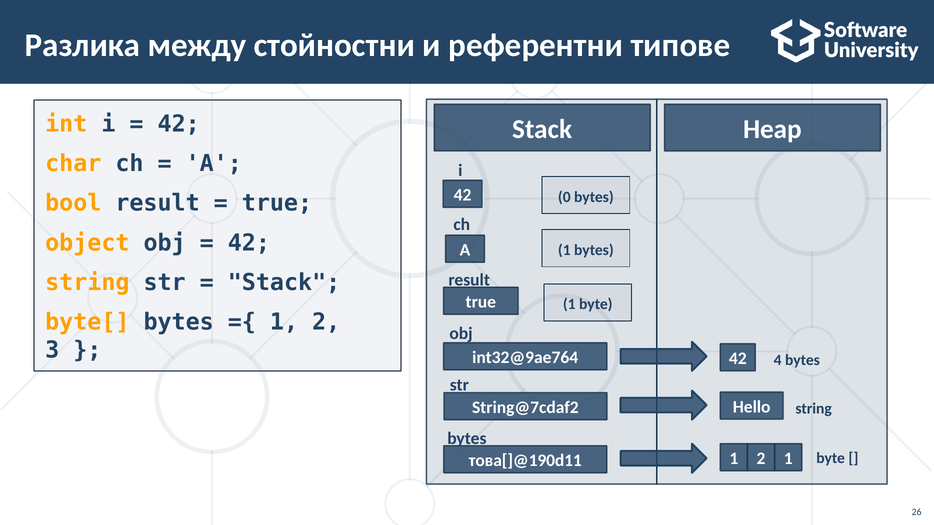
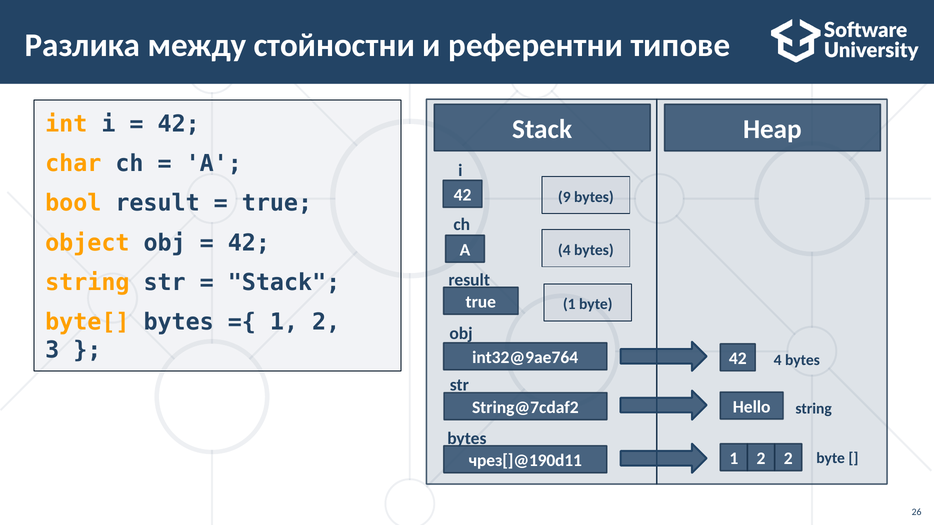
0: 0 -> 9 (564, 197)
A 1: 1 -> 4 (564, 250)
2 1: 1 -> 2 (788, 459)
това[]@190d11: това[]@190d11 -> чрез[]@190d11 (525, 461)
